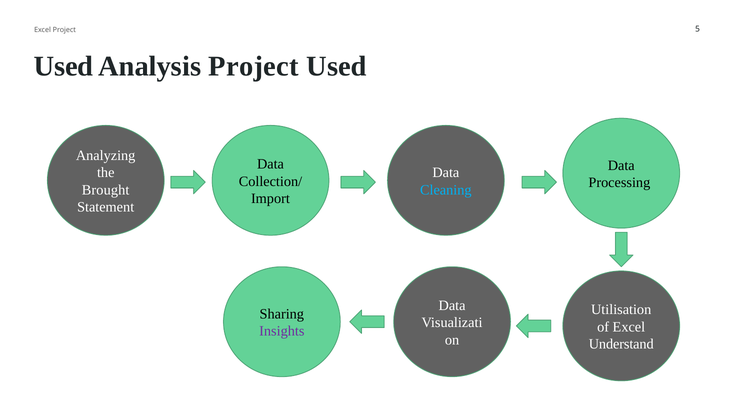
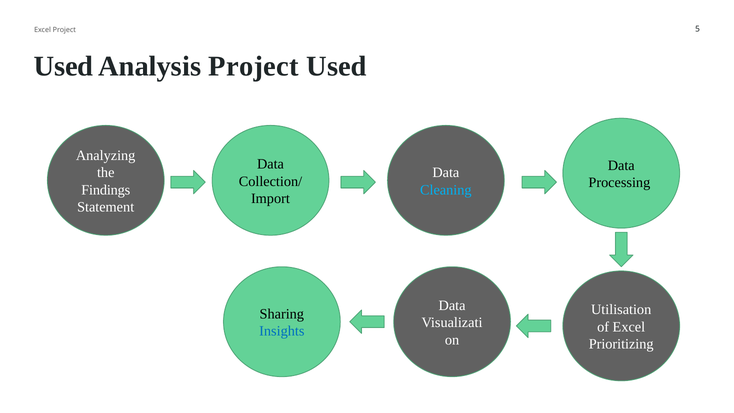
Brought: Brought -> Findings (106, 190)
Insights colour: purple -> blue (282, 331)
Understand: Understand -> Prioritizing (621, 344)
